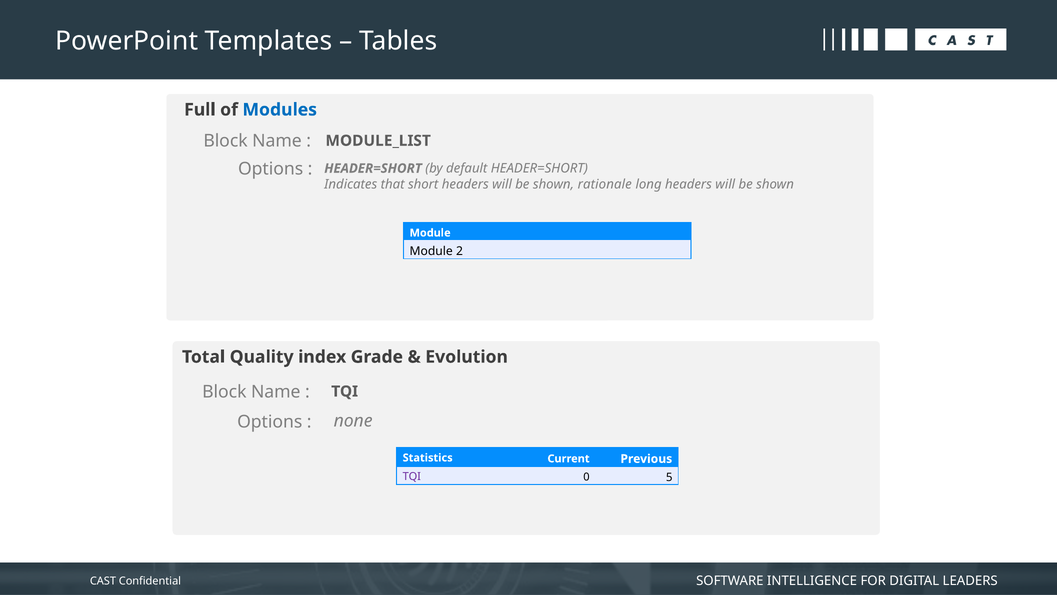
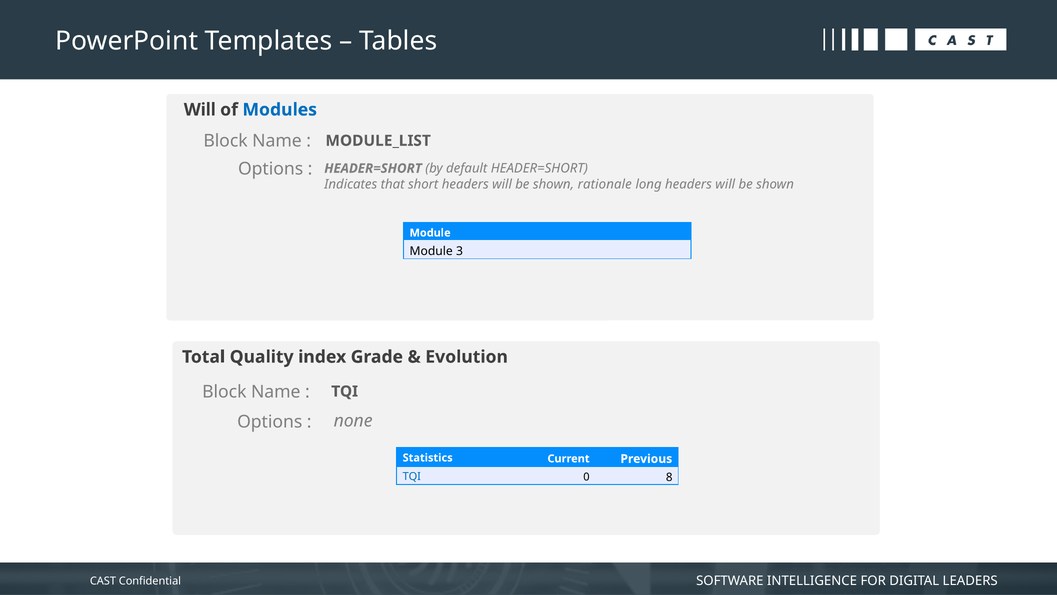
Full: Full -> Will (200, 110)
2: 2 -> 3 (459, 251)
TQI colour: purple -> blue (412, 476)
5: 5 -> 8 (669, 477)
